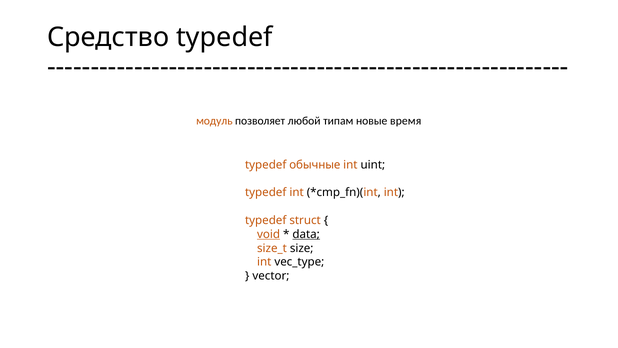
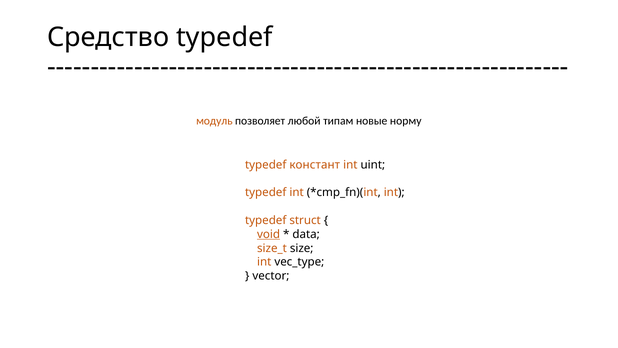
время: время -> норму (406, 121)
обычные: обычные -> констант (315, 165)
data underline: present -> none (306, 234)
